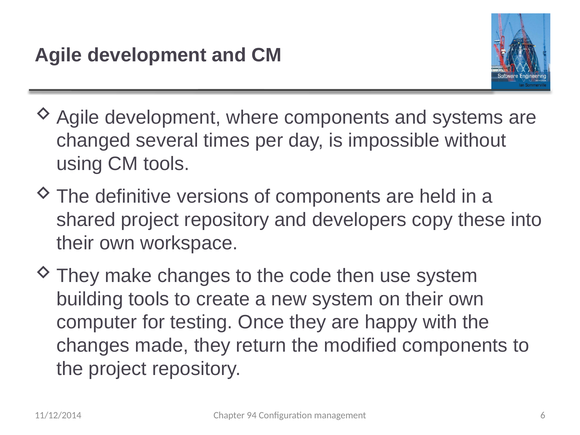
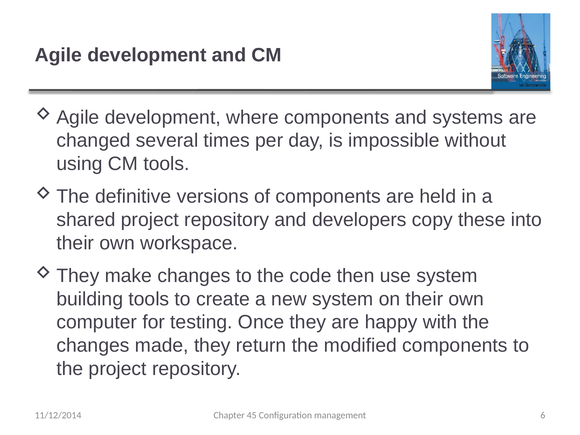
94: 94 -> 45 (252, 415)
